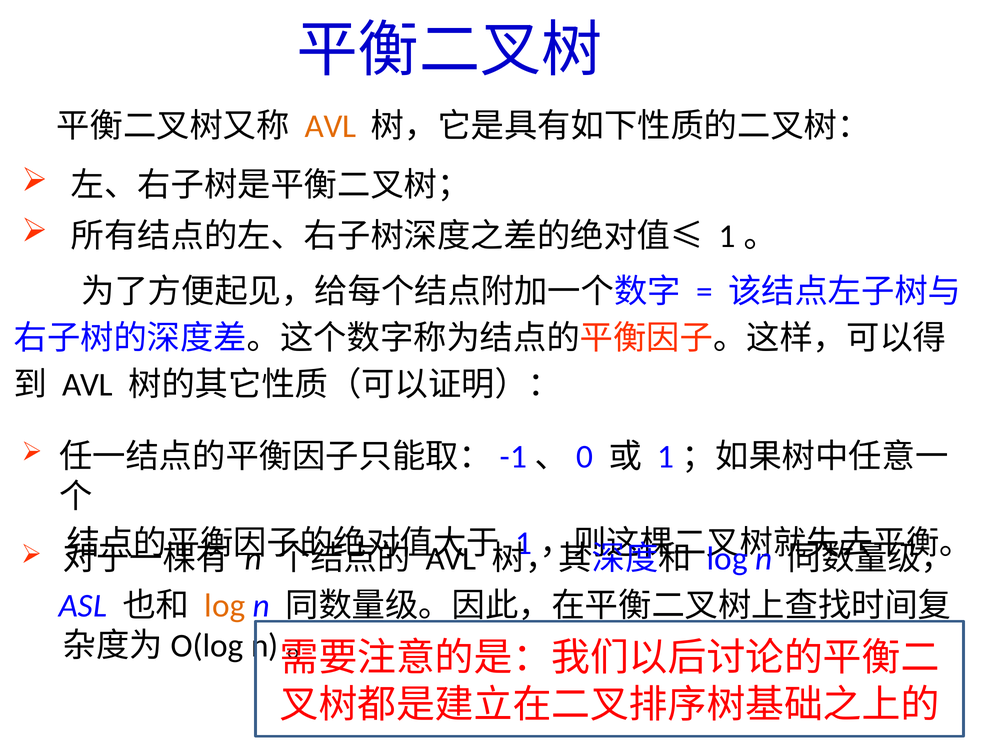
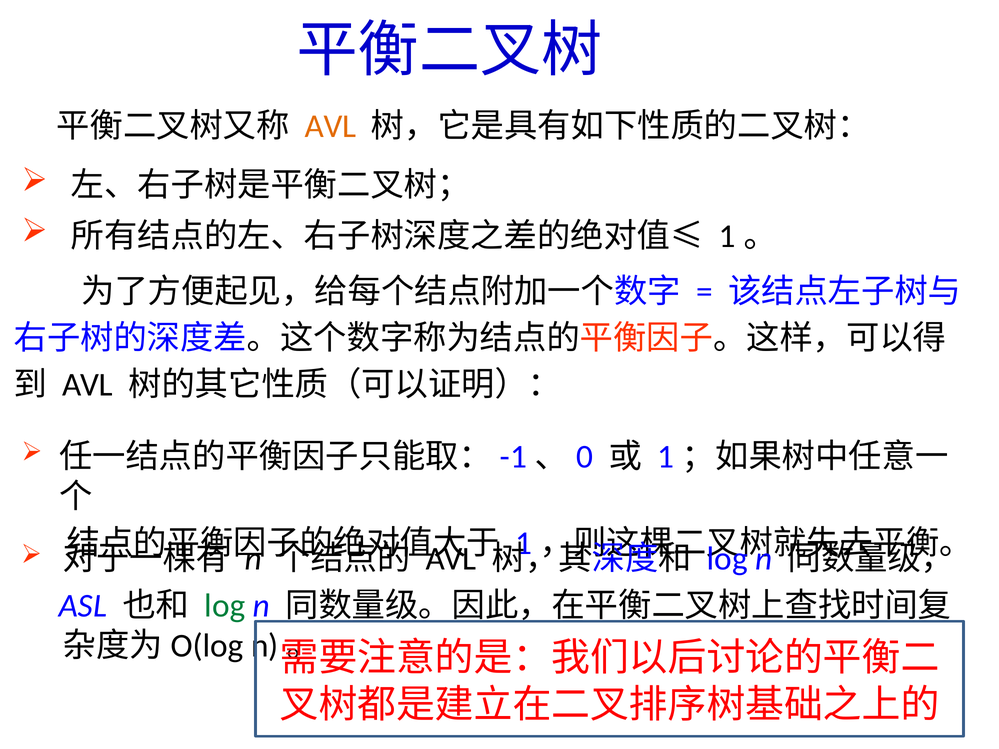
log colour: orange -> green (225, 606)
